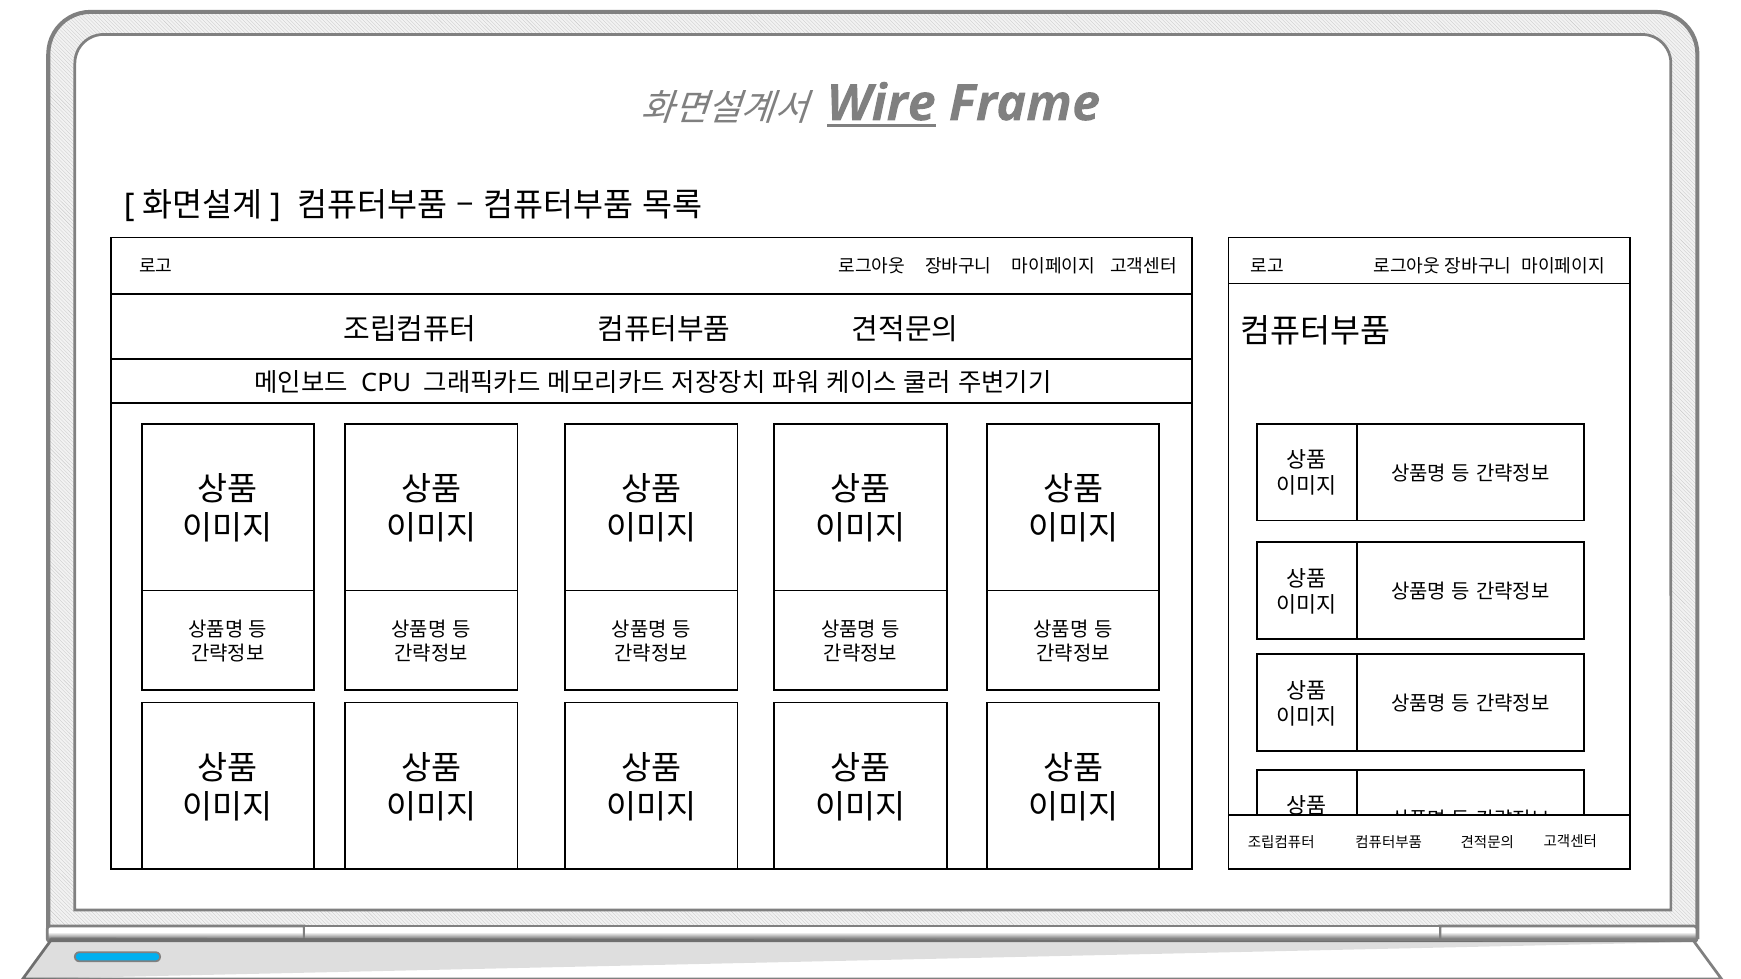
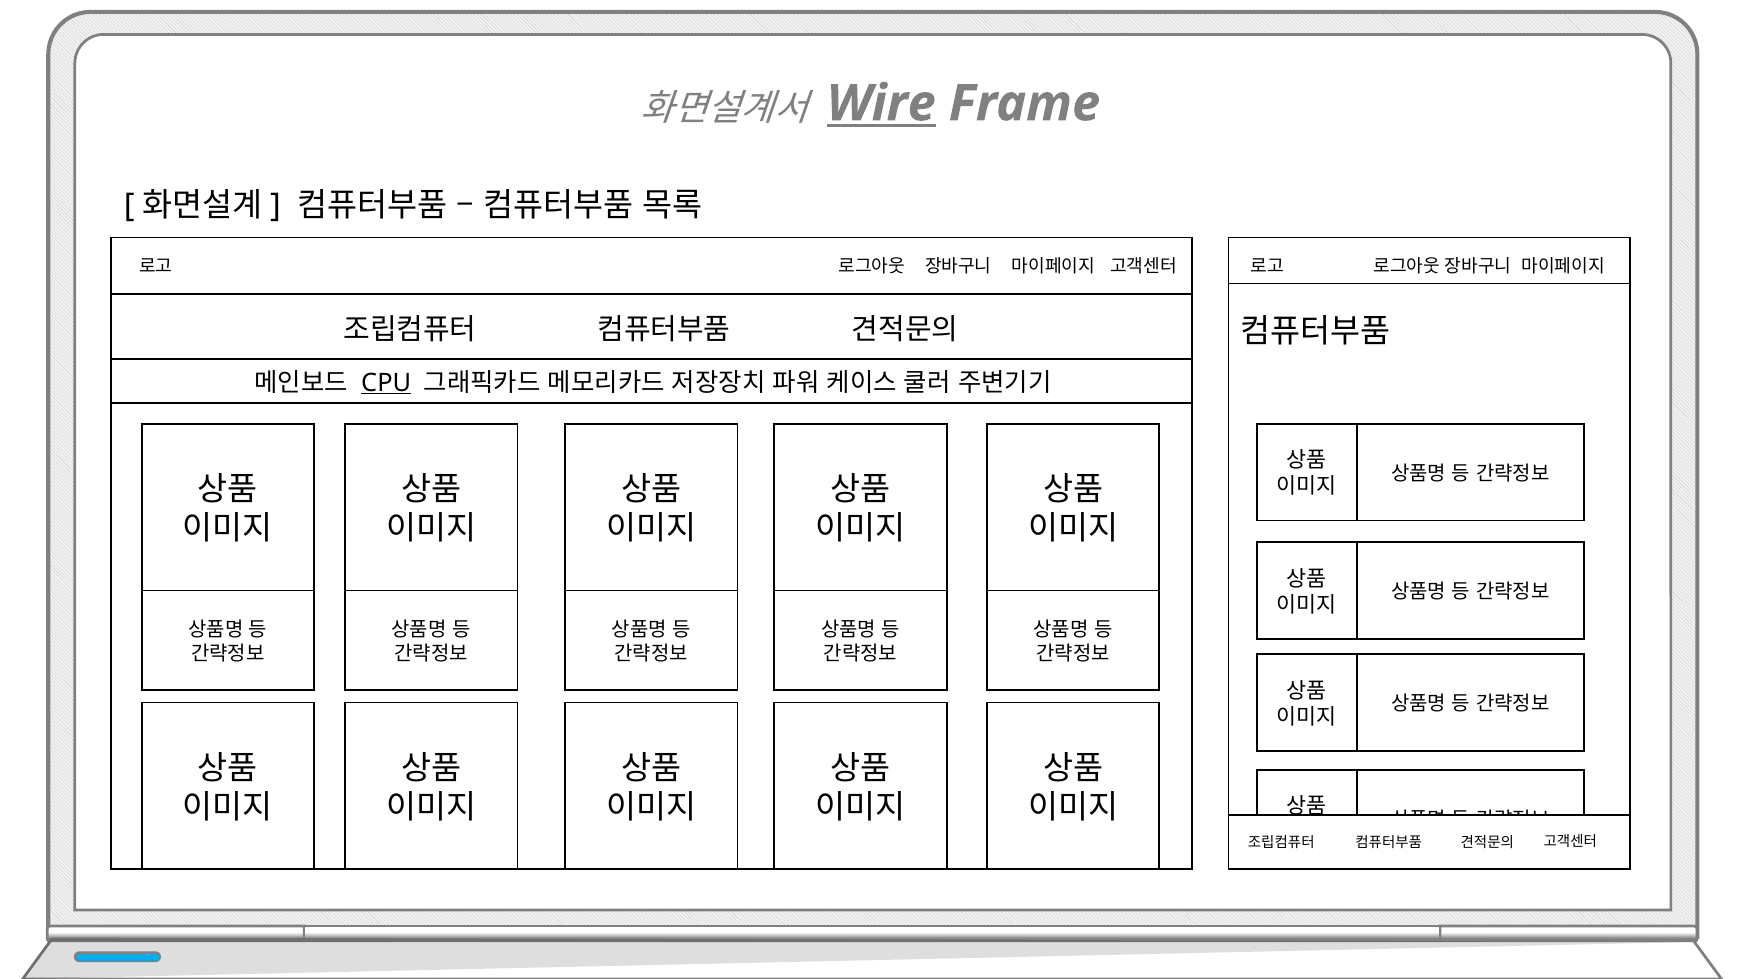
CPU underline: none -> present (386, 383)
